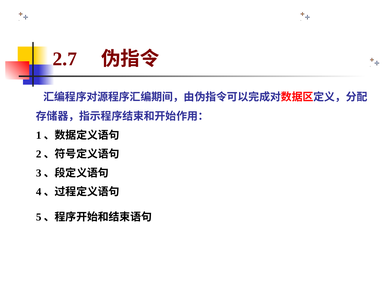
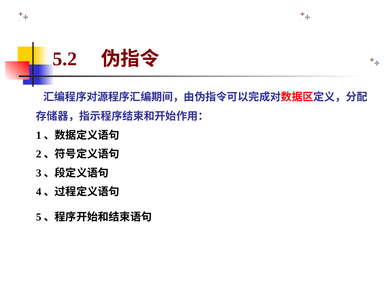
2.7: 2.7 -> 5.2 (65, 59)
